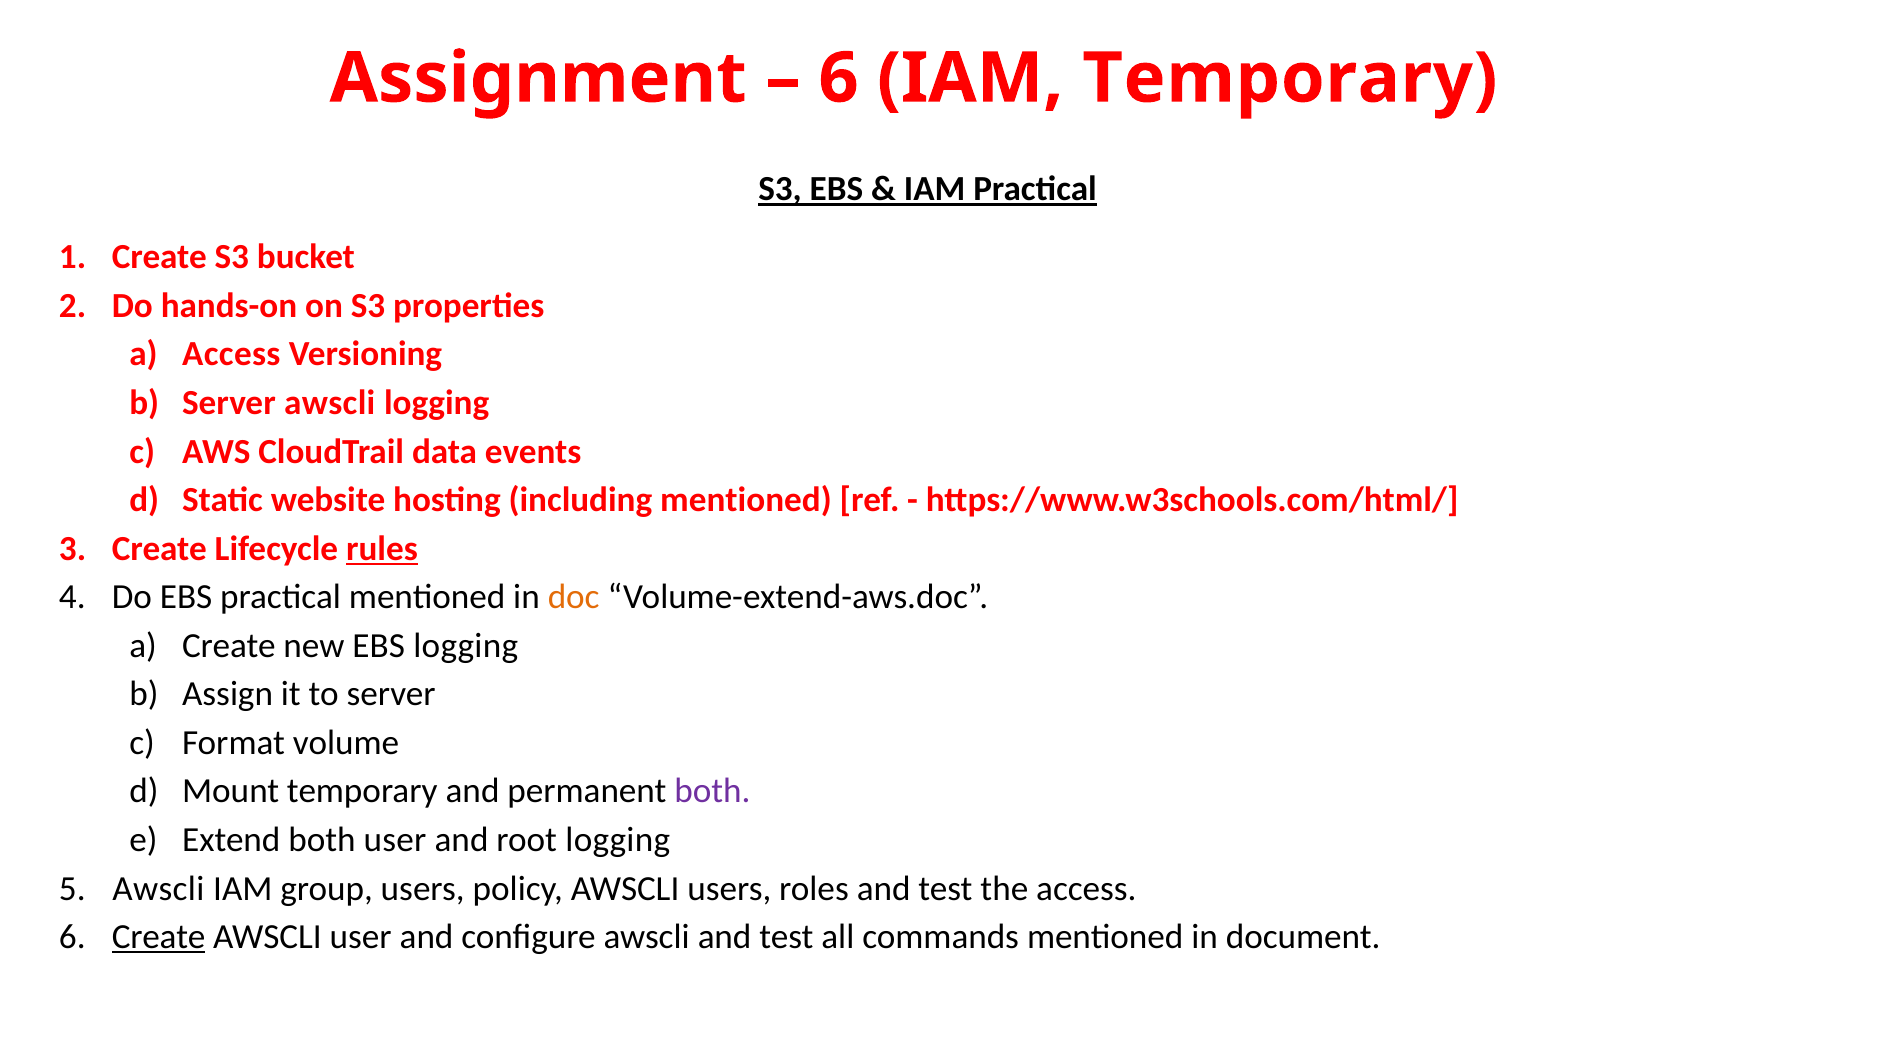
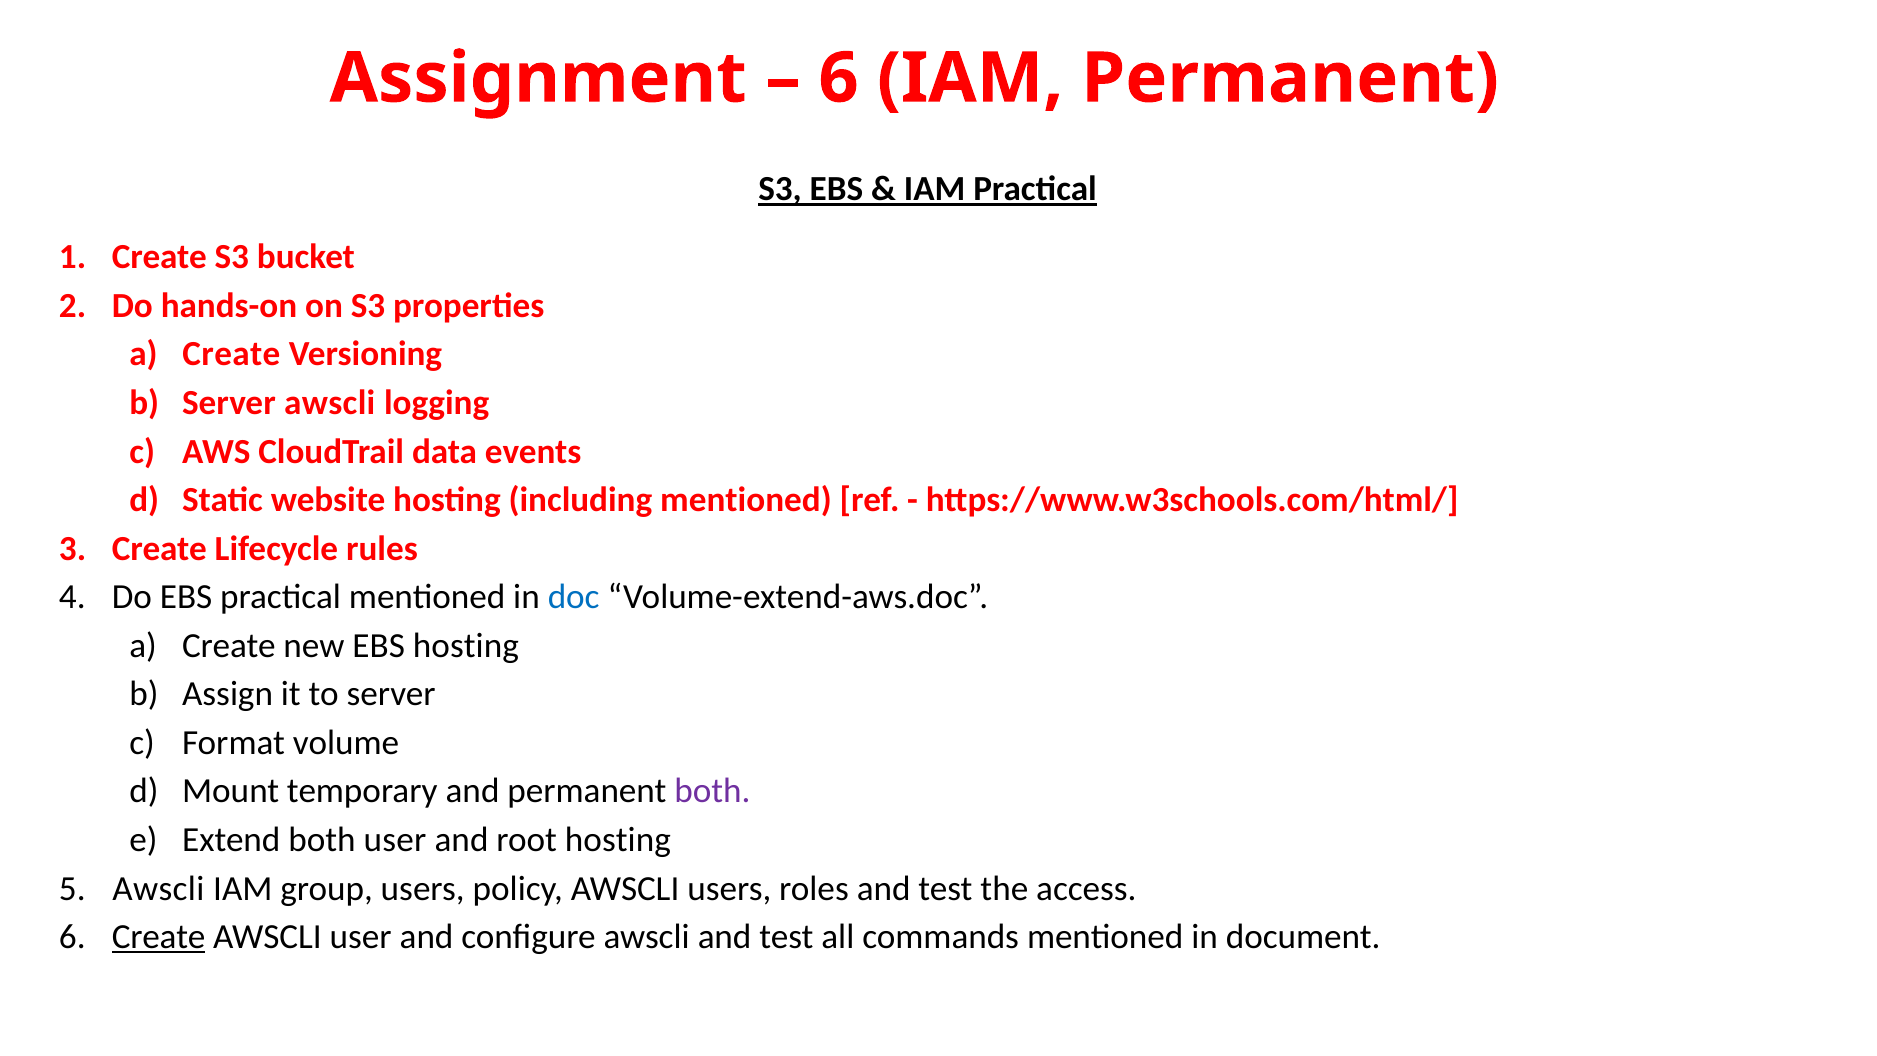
IAM Temporary: Temporary -> Permanent (1290, 78)
Access: Access -> Create (231, 354)
rules underline: present -> none (382, 548)
doc colour: orange -> blue (574, 597)
EBS logging: logging -> hosting (466, 646)
root logging: logging -> hosting (618, 840)
